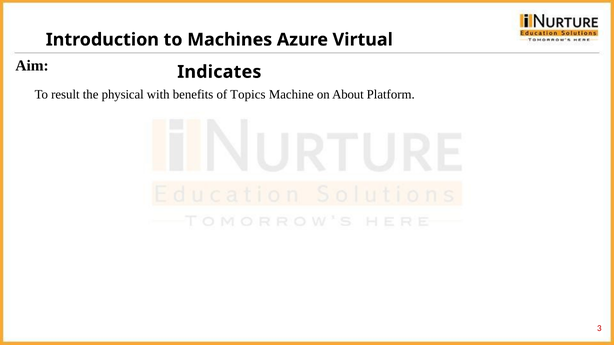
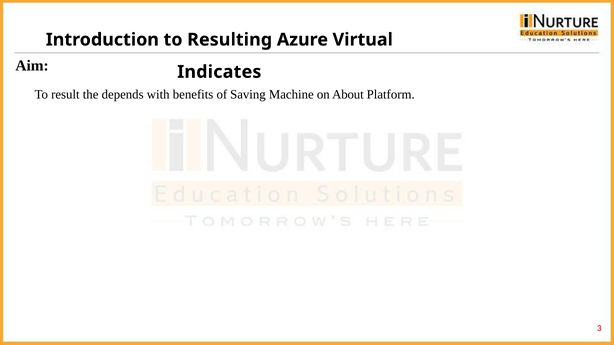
Machines: Machines -> Resulting (230, 40)
physical: physical -> depends (123, 95)
Topics: Topics -> Saving (248, 95)
